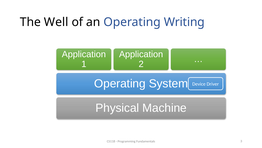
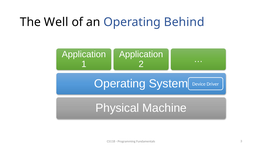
Writing: Writing -> Behind (184, 22)
